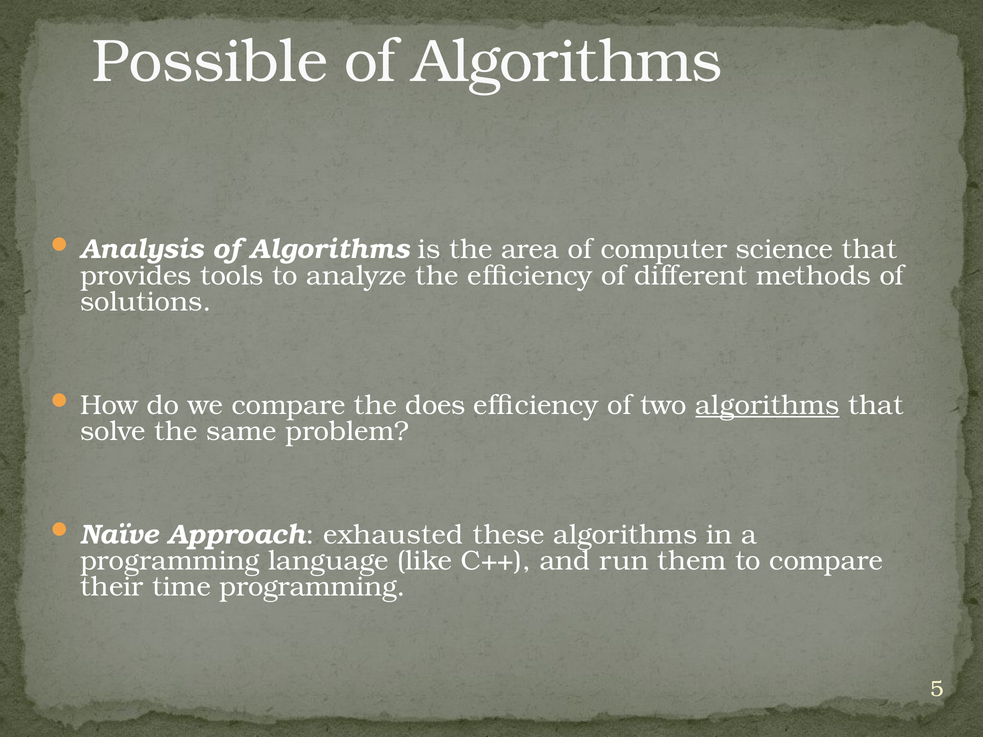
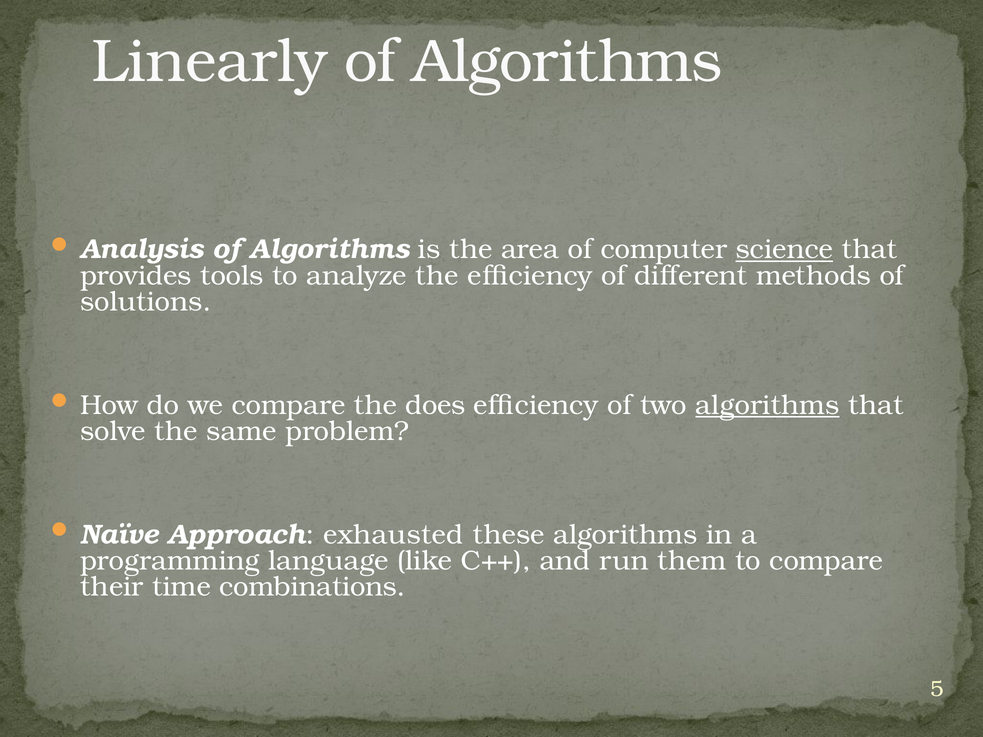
Possible: Possible -> Linearly (210, 62)
science underline: none -> present (784, 249)
time programming: programming -> combinations (313, 587)
